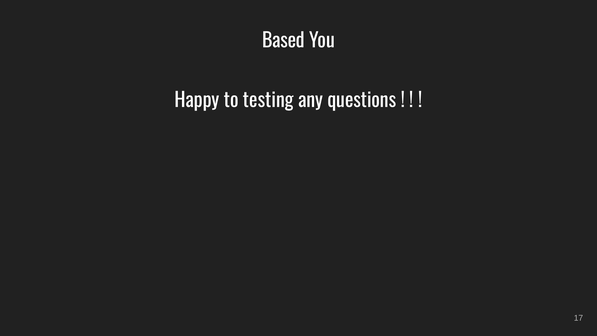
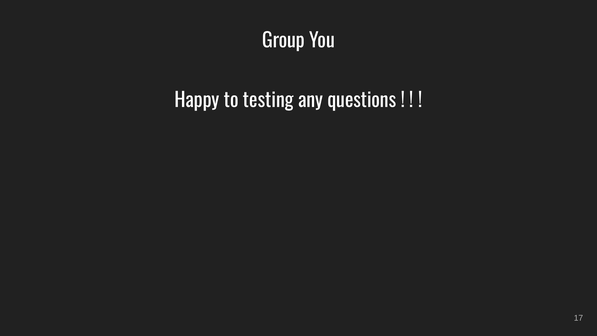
Based: Based -> Group (283, 41)
